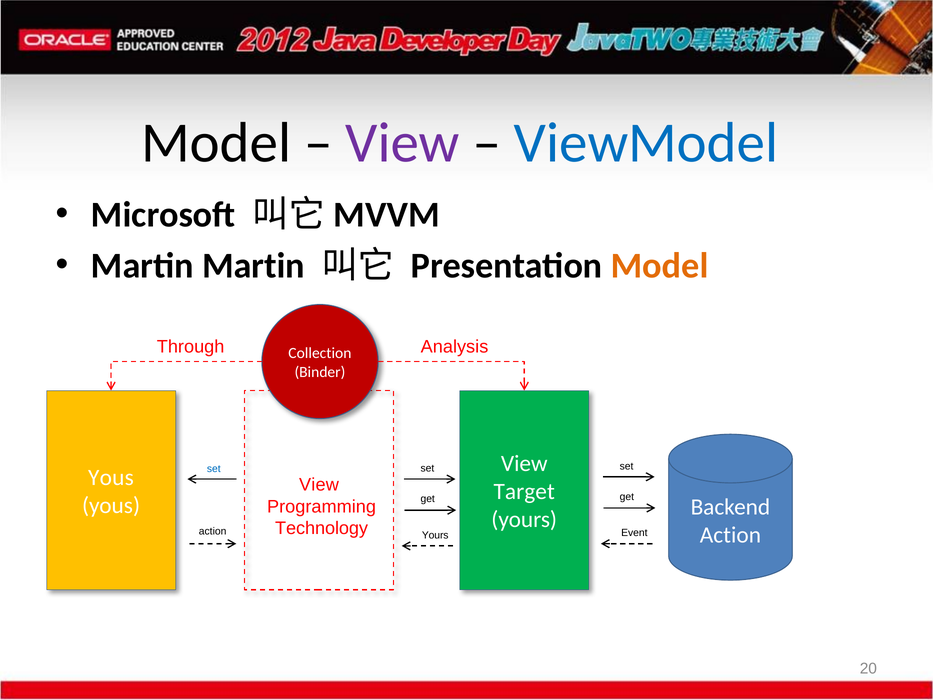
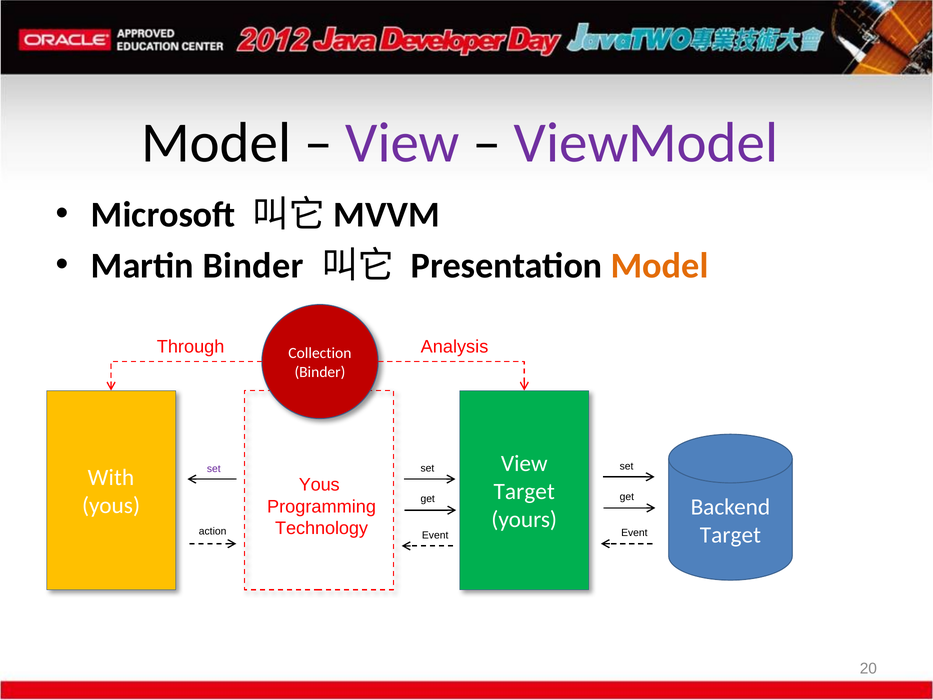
ViewModel colour: blue -> purple (646, 143)
Martin Martin: Martin -> Binder (253, 265)
set colour: blue -> purple (214, 468)
Yous: Yous -> With (111, 478)
View: View -> Yous (319, 485)
Action: Action -> Target (730, 535)
Yours: Yours -> Event (435, 535)
